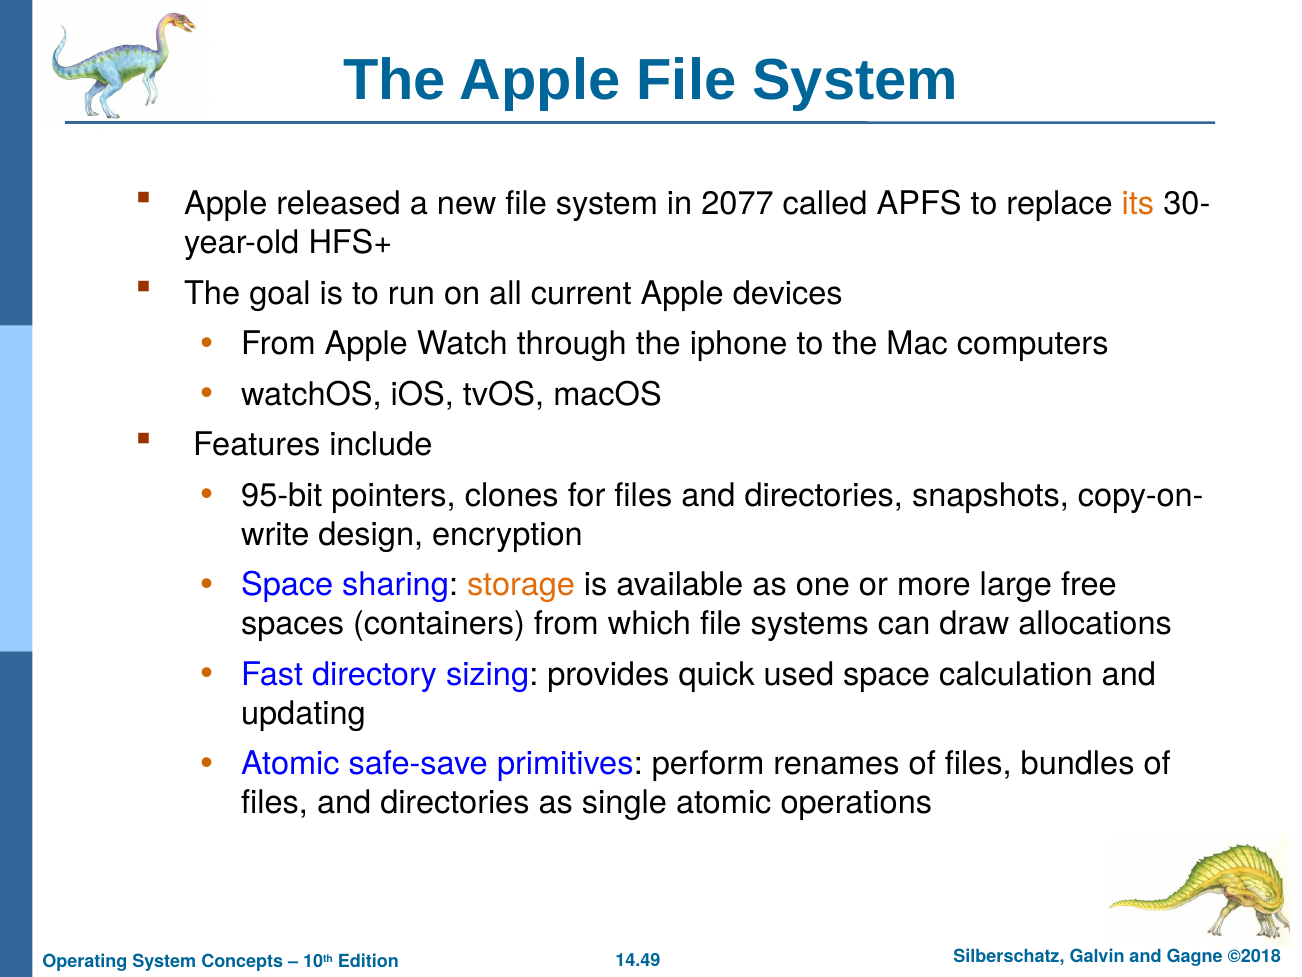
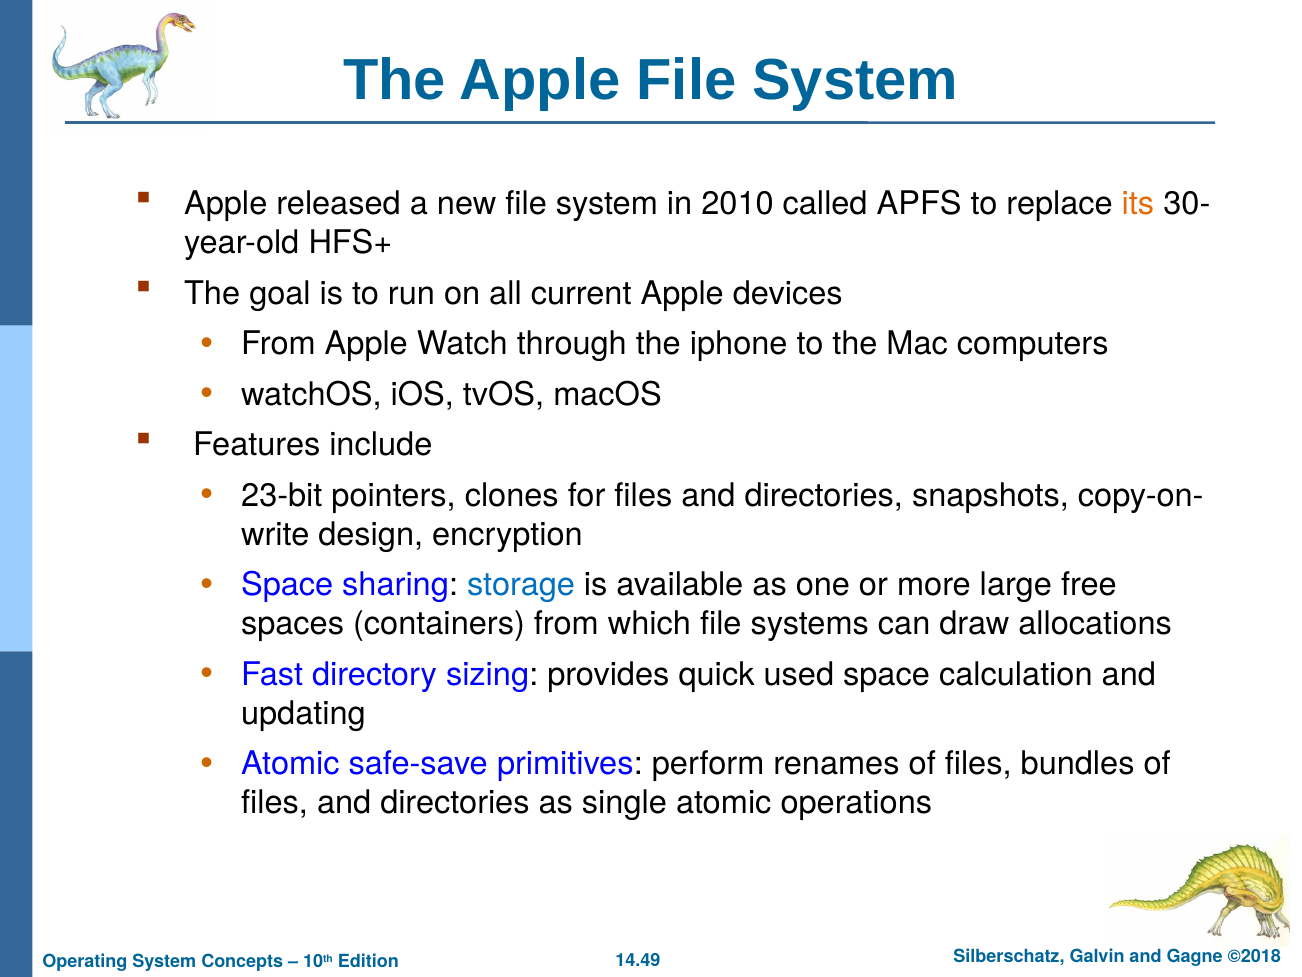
2077: 2077 -> 2010 (738, 204)
95-bit: 95-bit -> 23-bit (282, 495)
storage colour: orange -> blue (521, 585)
